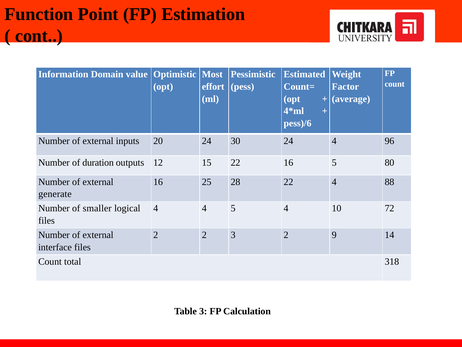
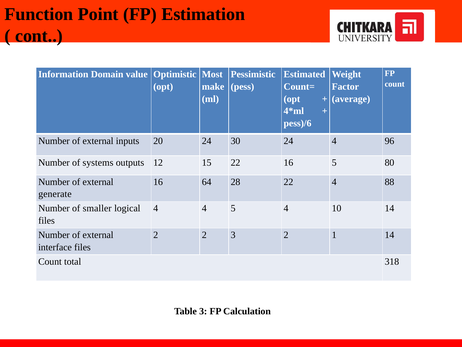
effort: effort -> make (213, 87)
duration: duration -> systems (98, 162)
25: 25 -> 64 (207, 182)
10 72: 72 -> 14 (389, 208)
9: 9 -> 1 (334, 235)
